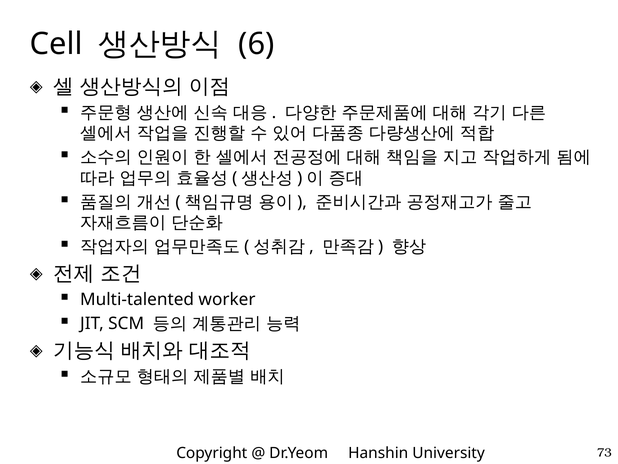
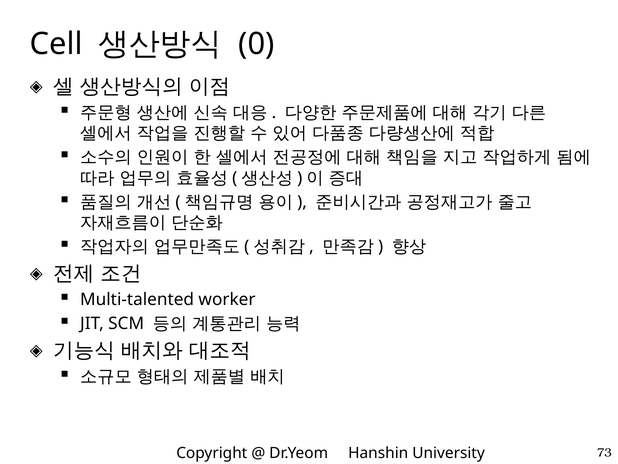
6: 6 -> 0 (256, 44)
